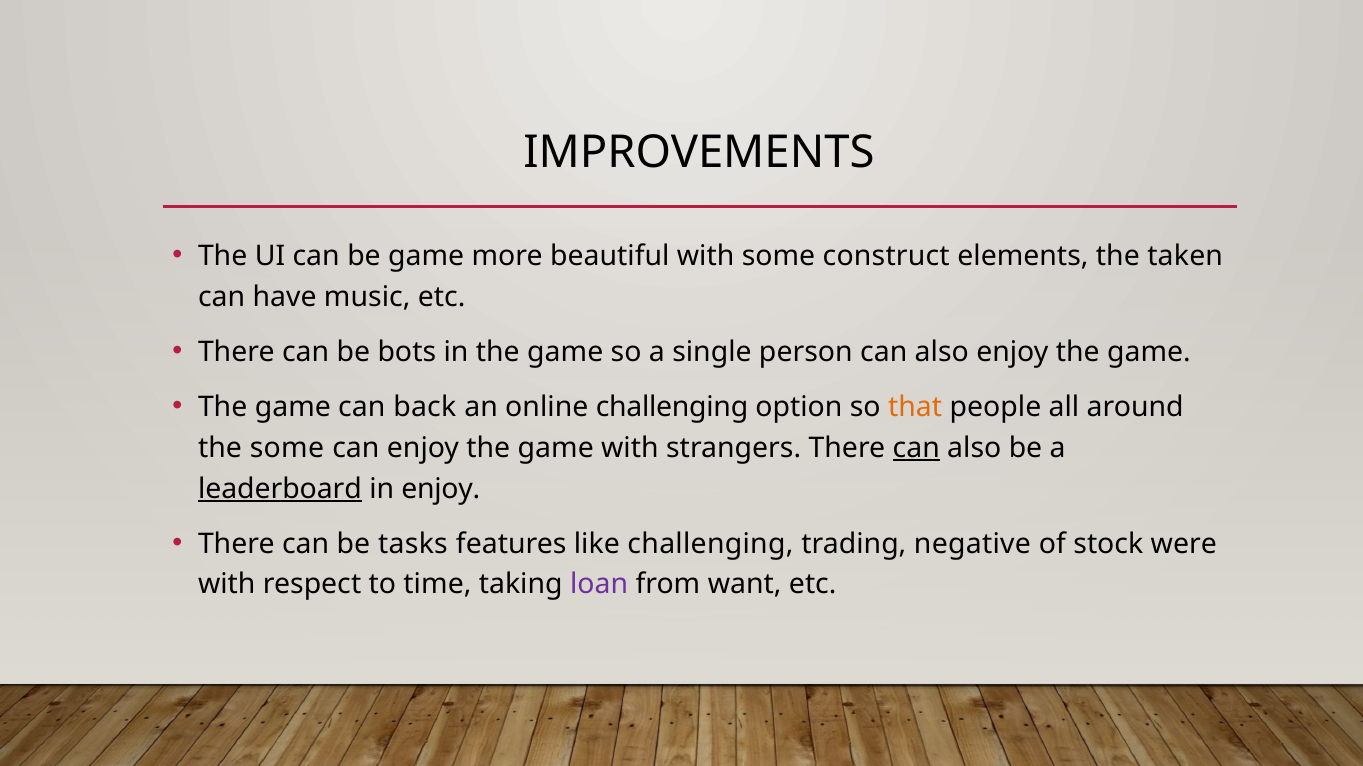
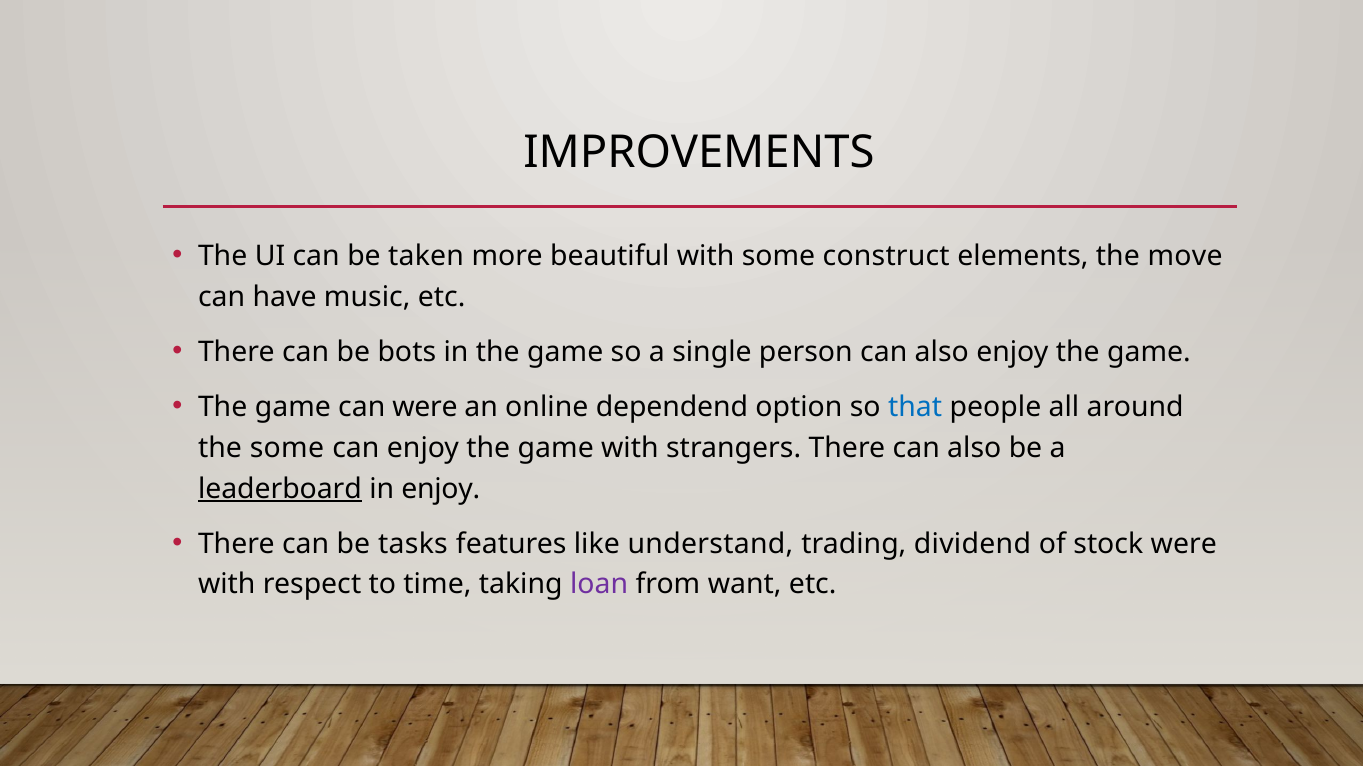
be game: game -> taken (426, 256)
taken: taken -> move (1185, 256)
can back: back -> were (425, 407)
online challenging: challenging -> dependend (672, 407)
that colour: orange -> blue (915, 407)
can underline: present -> none (916, 448)
like challenging: challenging -> understand (710, 544)
negative: negative -> dividend (972, 544)
